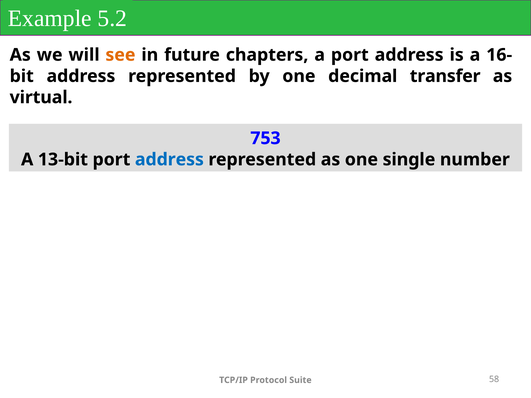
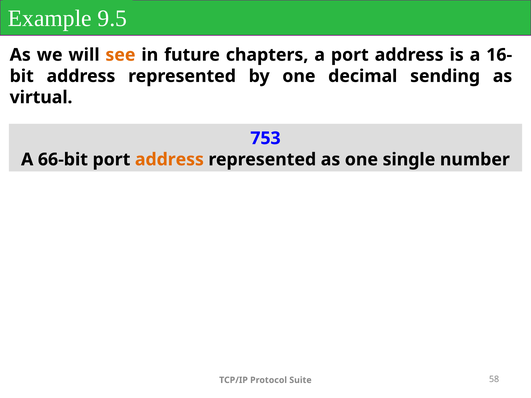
5.2: 5.2 -> 9.5 (112, 18)
transfer: transfer -> sending (445, 76)
13-bit: 13-bit -> 66-bit (63, 160)
address colour: blue -> orange (169, 160)
